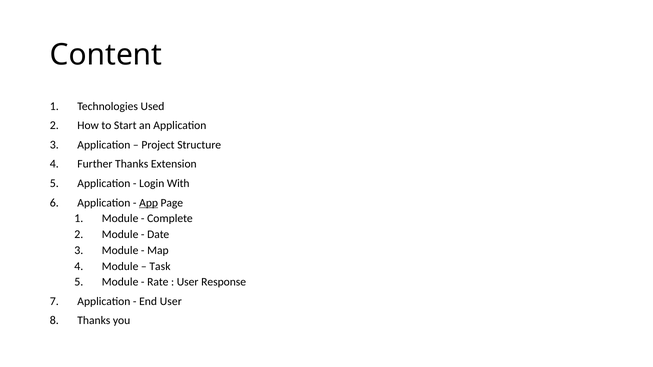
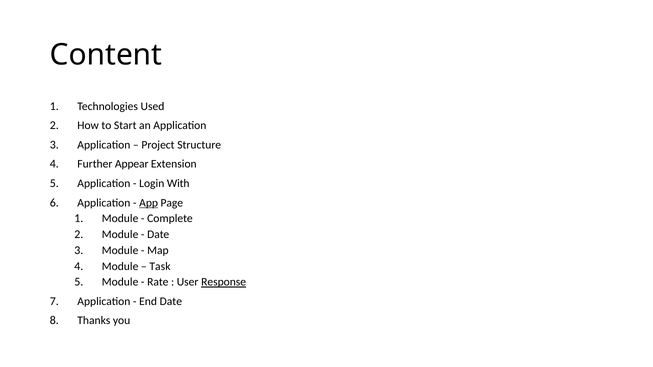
Further Thanks: Thanks -> Appear (132, 164)
Response underline: none -> present (224, 282)
End User: User -> Date (171, 302)
